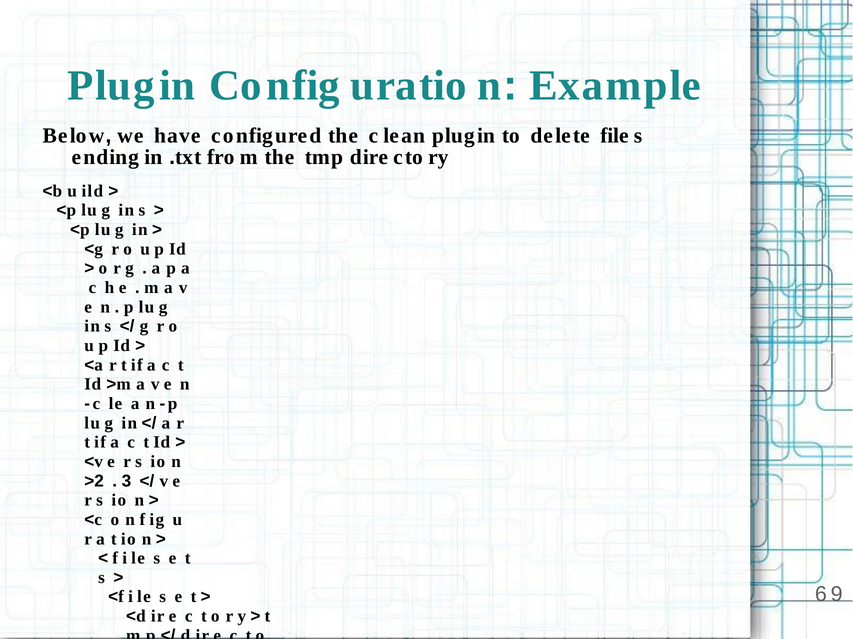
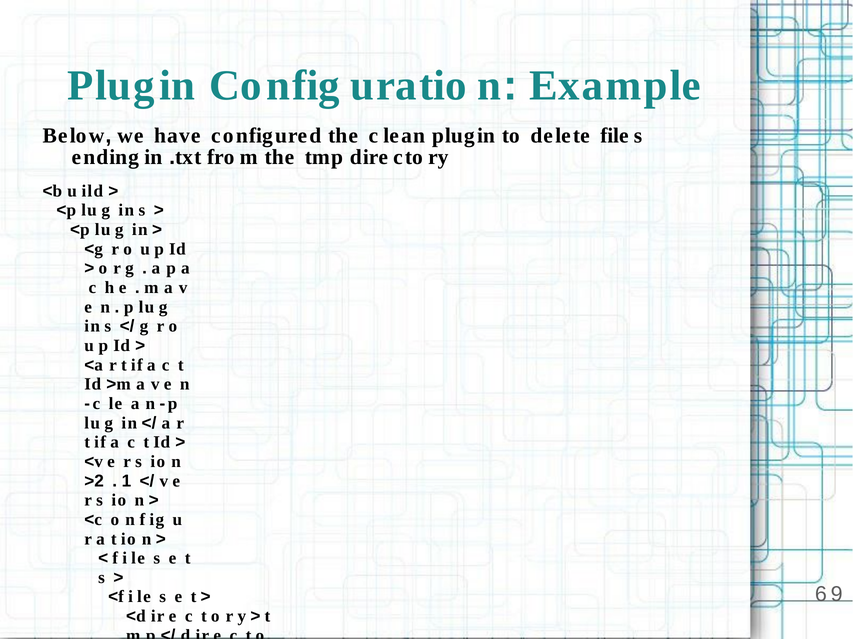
3: 3 -> 1 (126, 481)
